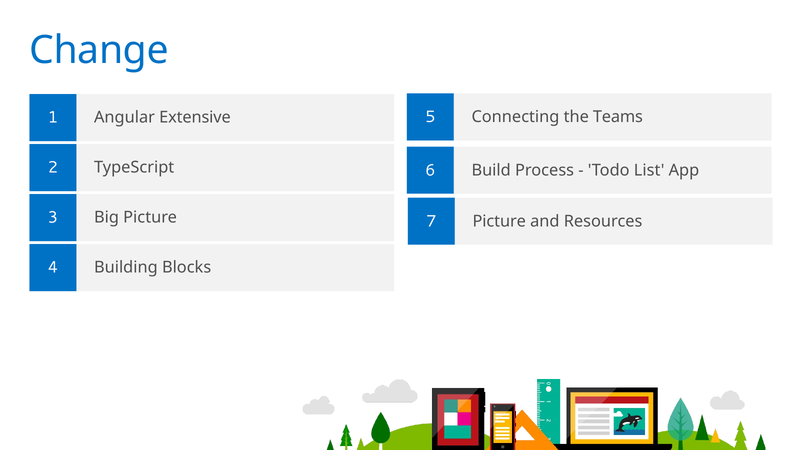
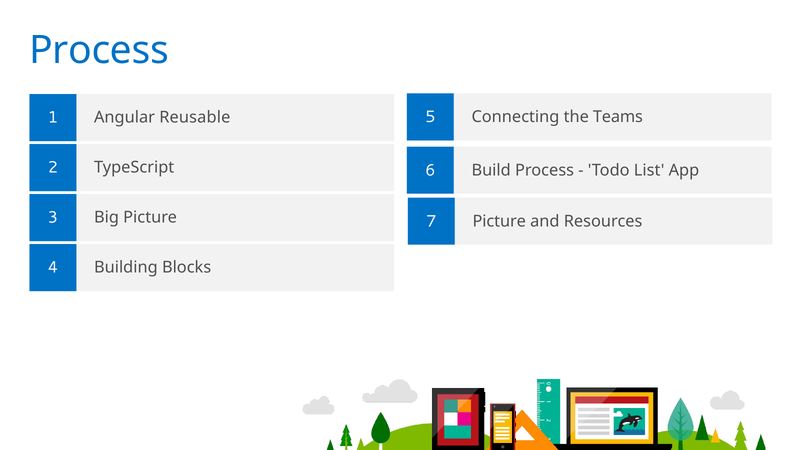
Change: Change -> Process (99, 50)
Extensive: Extensive -> Reusable (195, 118)
